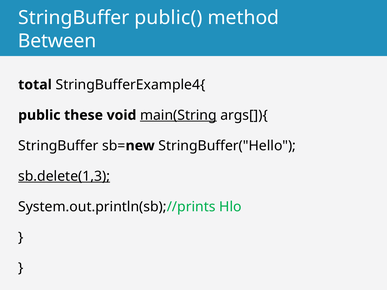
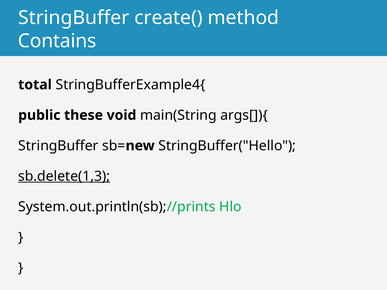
public(: public( -> create( (168, 18)
Between: Between -> Contains (57, 41)
main(String underline: present -> none (178, 115)
